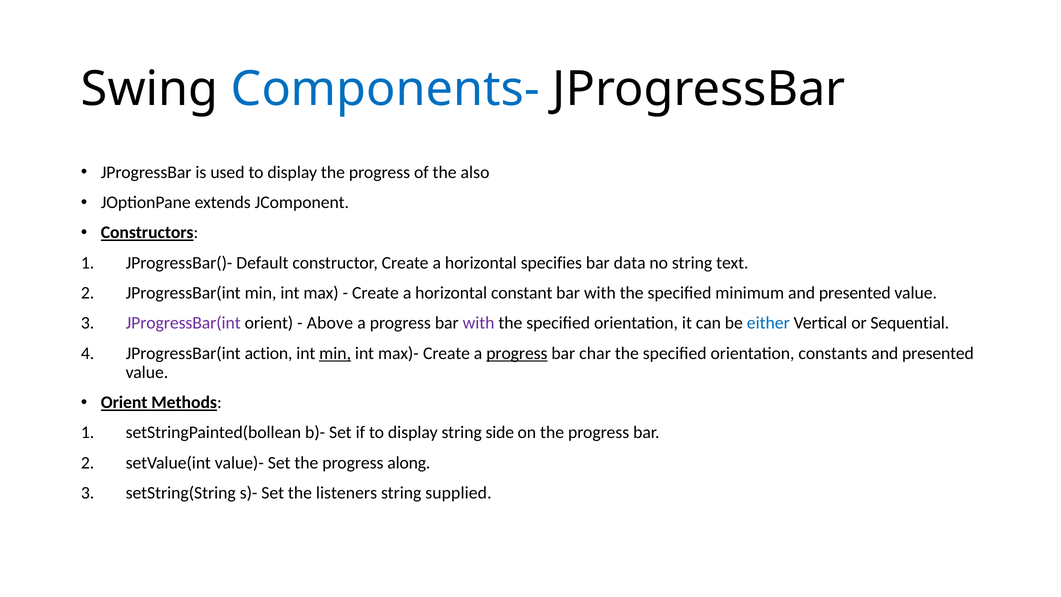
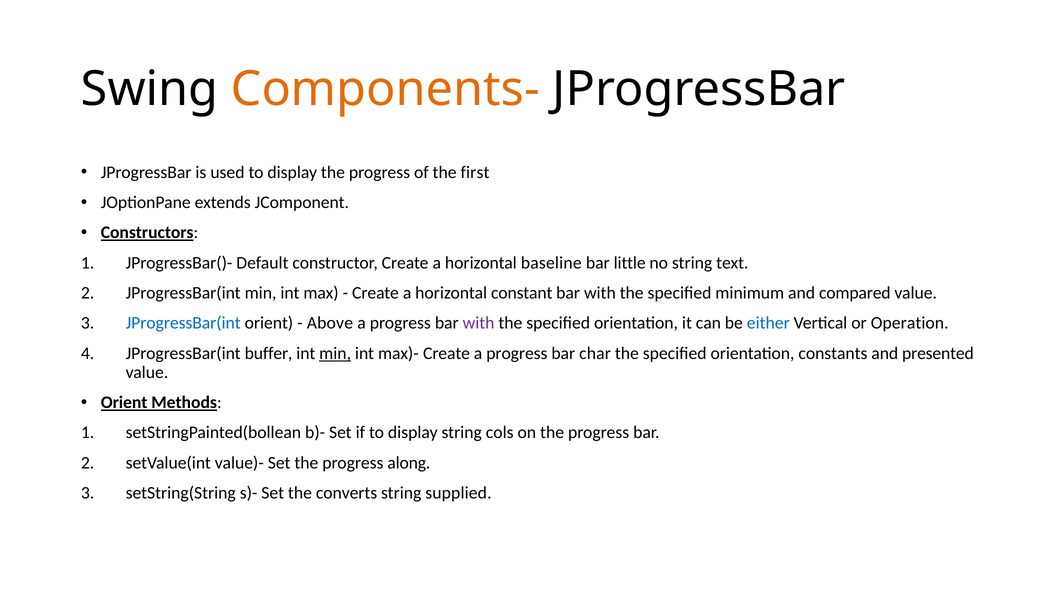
Components- colour: blue -> orange (385, 89)
also: also -> first (475, 172)
specifies: specifies -> baseline (551, 263)
data: data -> little (630, 263)
minimum and presented: presented -> compared (855, 293)
JProgressBar(int colour: purple -> blue (183, 323)
Sequential: Sequential -> Operation (910, 323)
action: action -> buffer (269, 353)
progress underline: present -> none (517, 353)
side: side -> cols (500, 432)
listeners: listeners -> converts (347, 493)
